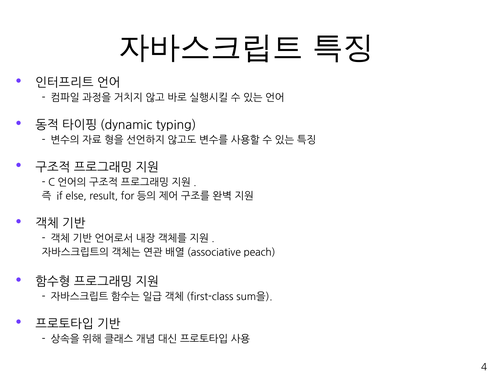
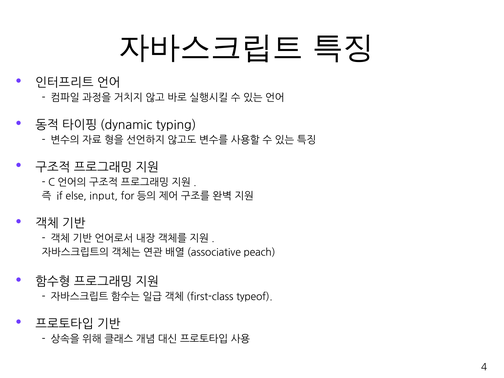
result: result -> input (104, 196)
sum을: sum을 -> typeof (254, 297)
